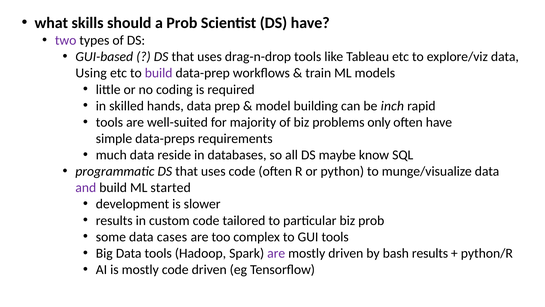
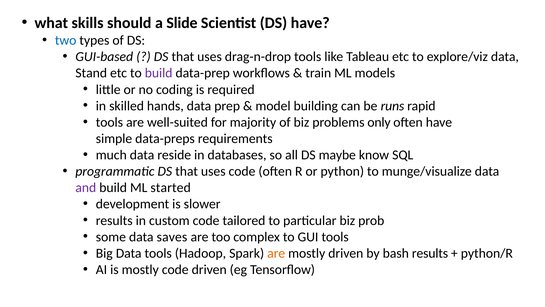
a Prob: Prob -> Slide (182, 23)
two colour: purple -> blue (66, 40)
Using: Using -> Stand (91, 73)
inch: inch -> runs (392, 106)
cases: cases -> saves (172, 237)
are colour: purple -> orange (276, 253)
